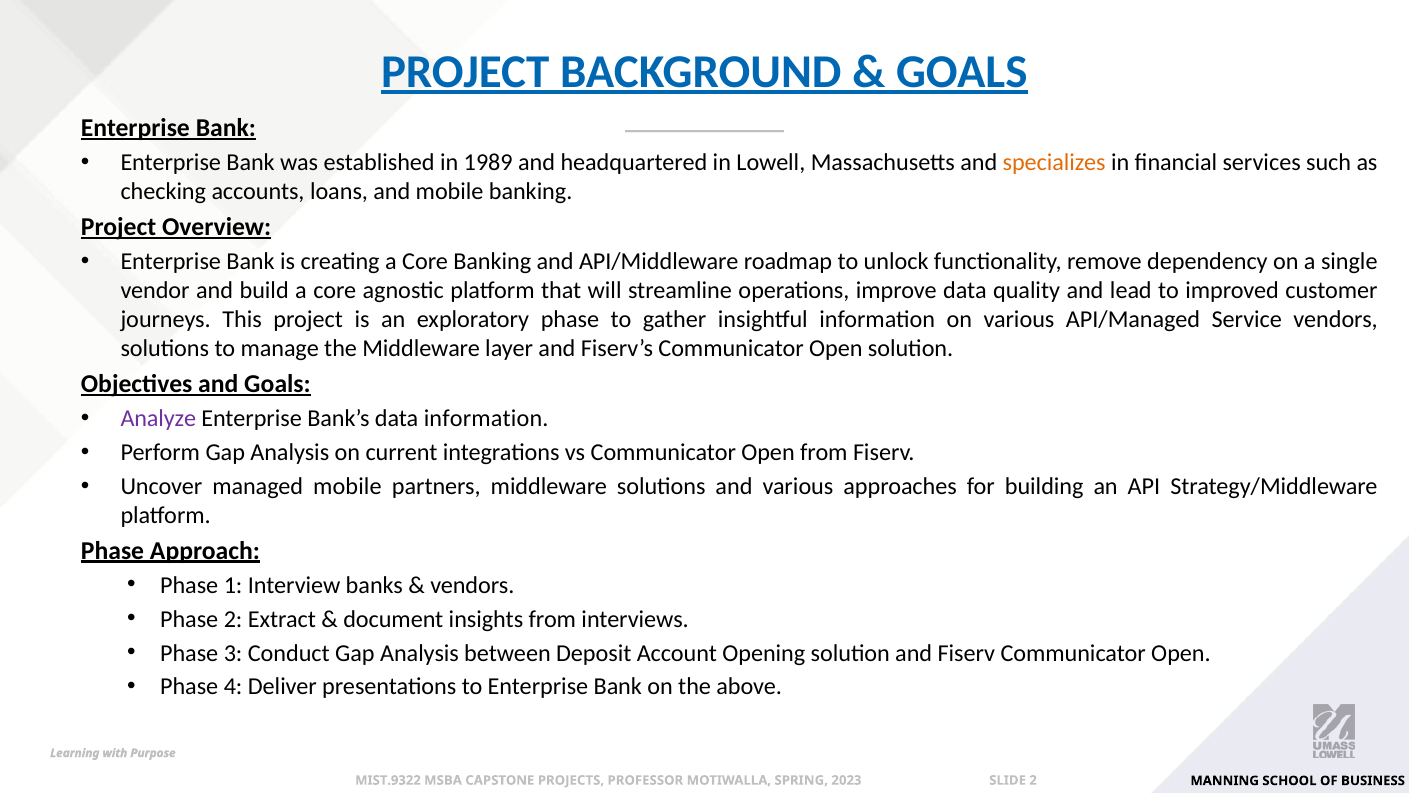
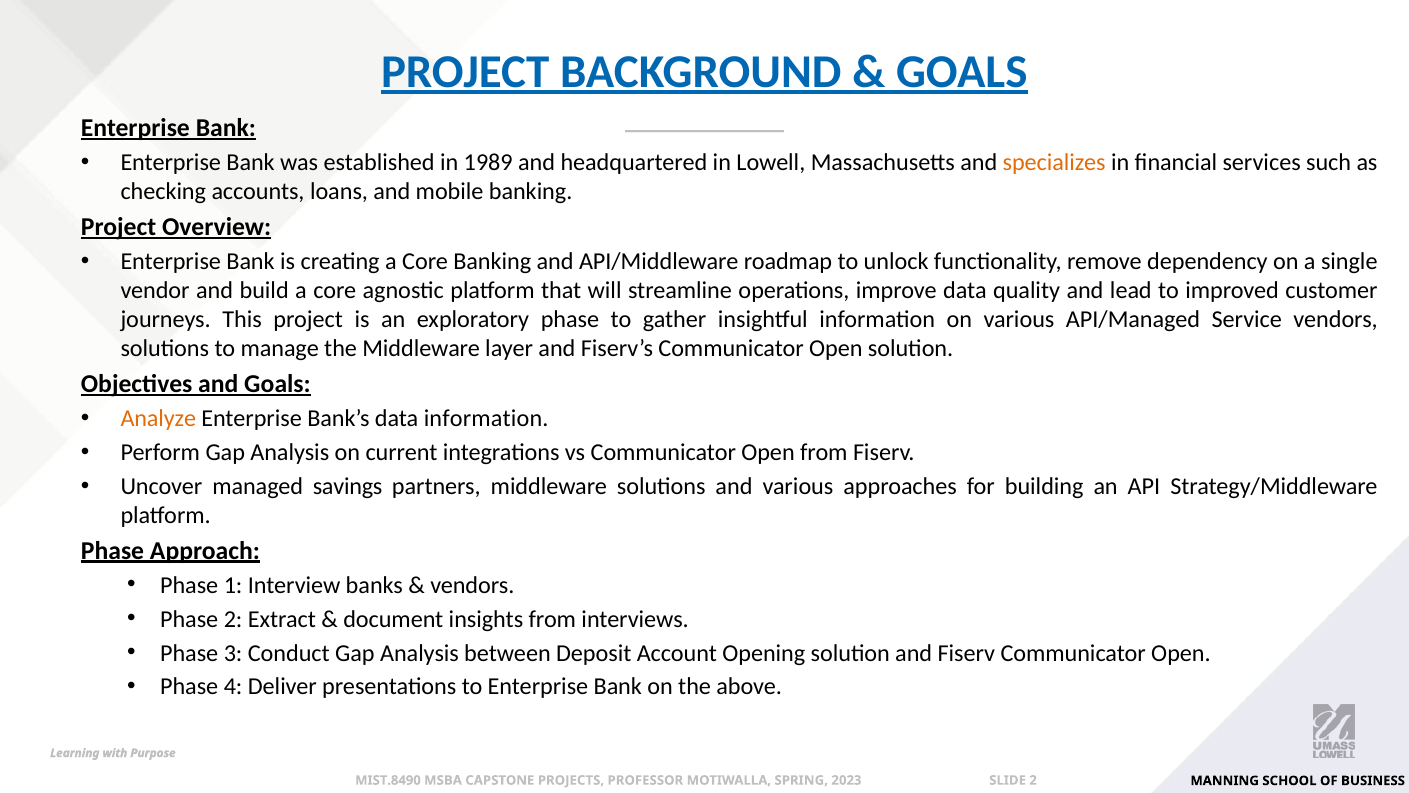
Analyze colour: purple -> orange (158, 418)
managed mobile: mobile -> savings (348, 486)
MIST.9322: MIST.9322 -> MIST.8490 (388, 780)
